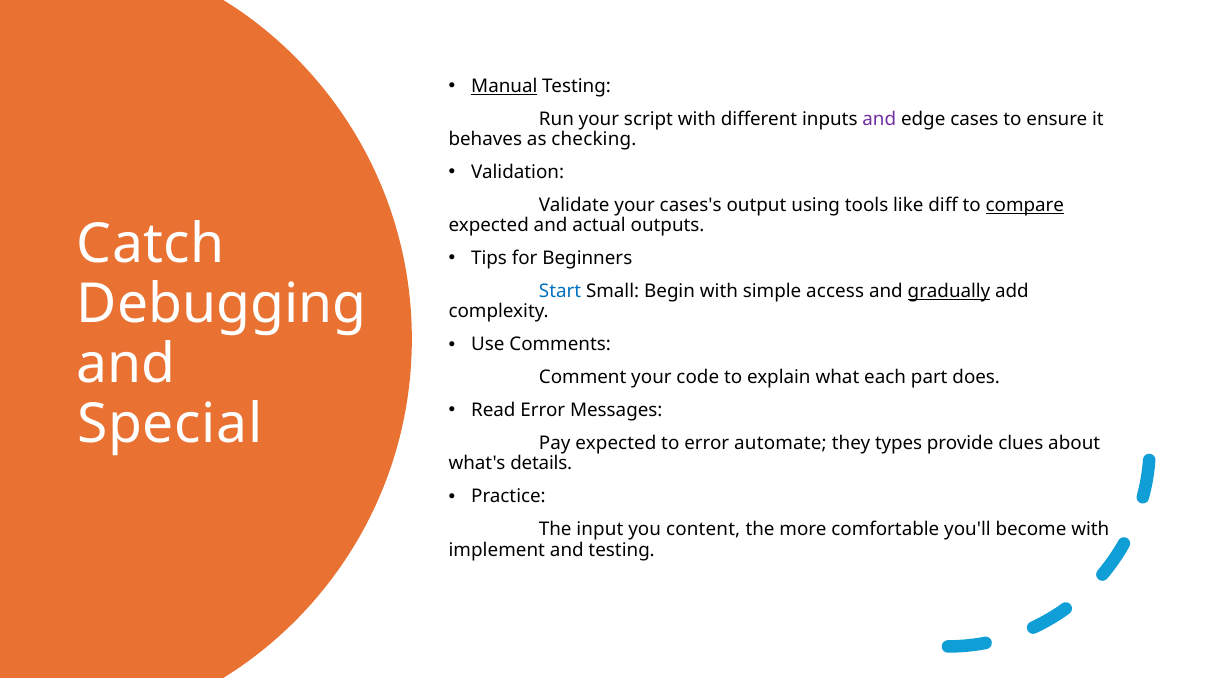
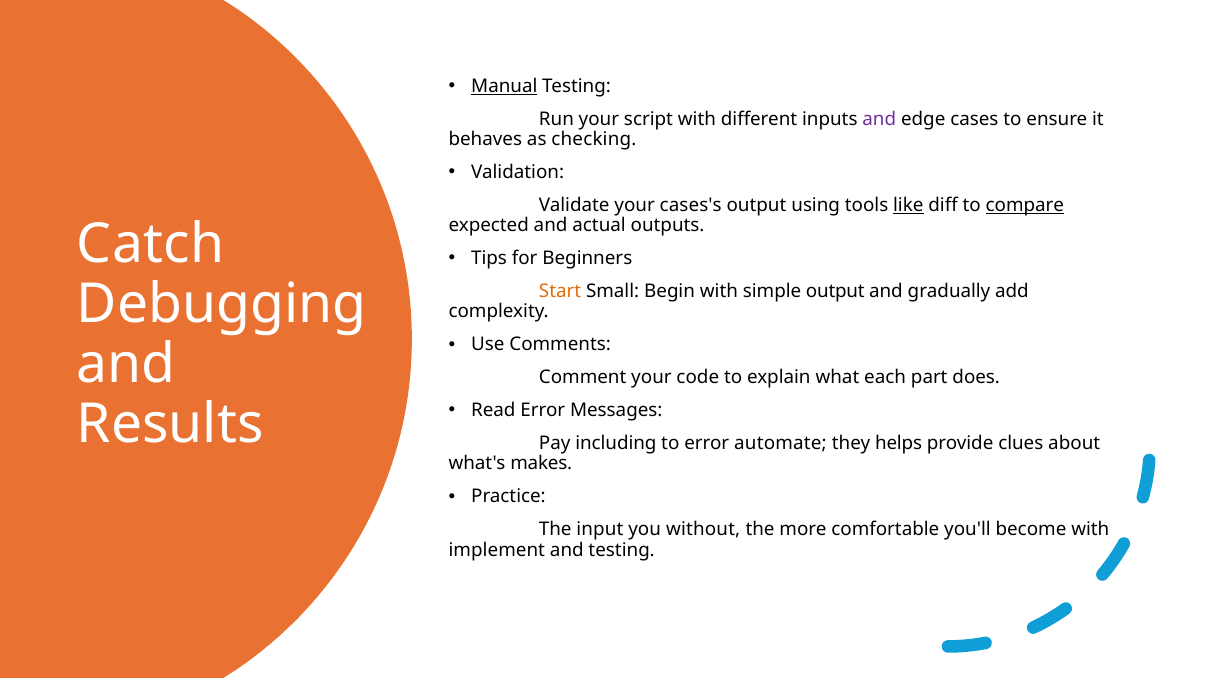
like underline: none -> present (908, 205)
Start colour: blue -> orange (560, 291)
simple access: access -> output (835, 291)
gradually underline: present -> none (949, 291)
Special: Special -> Results (170, 424)
Pay expected: expected -> including (616, 443)
types: types -> helps (899, 443)
details: details -> makes (541, 464)
content: content -> without (703, 529)
